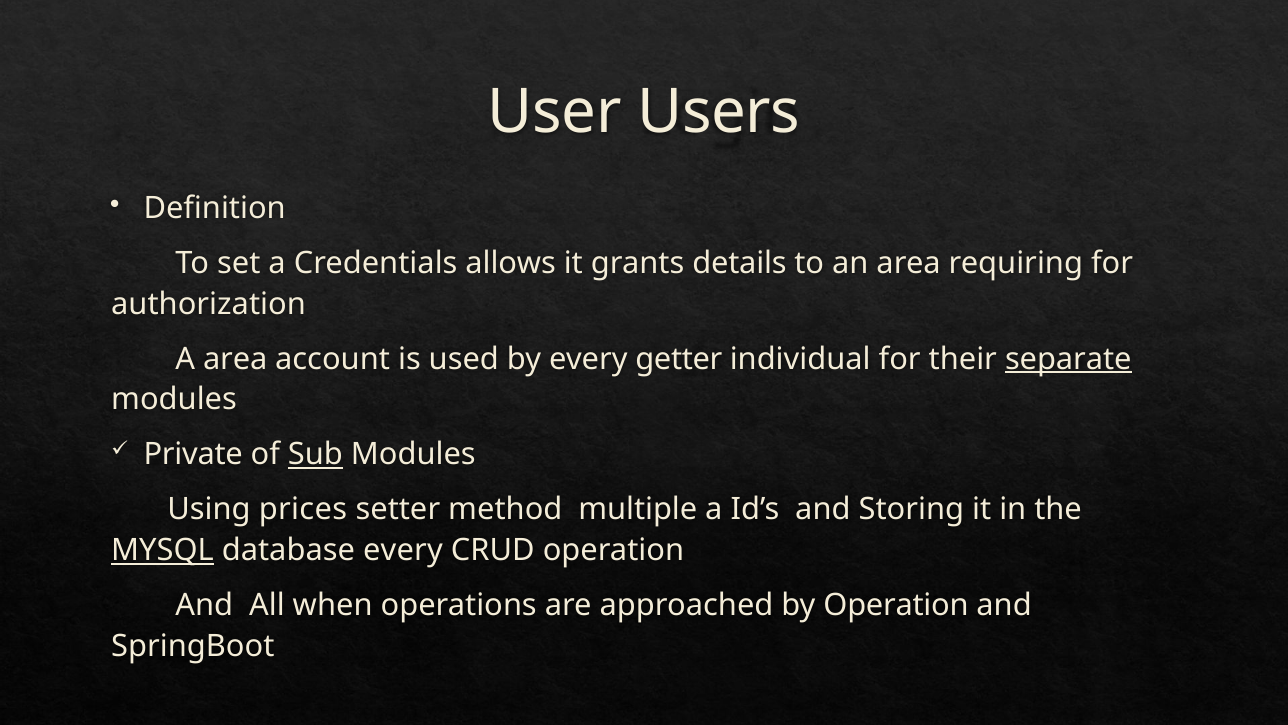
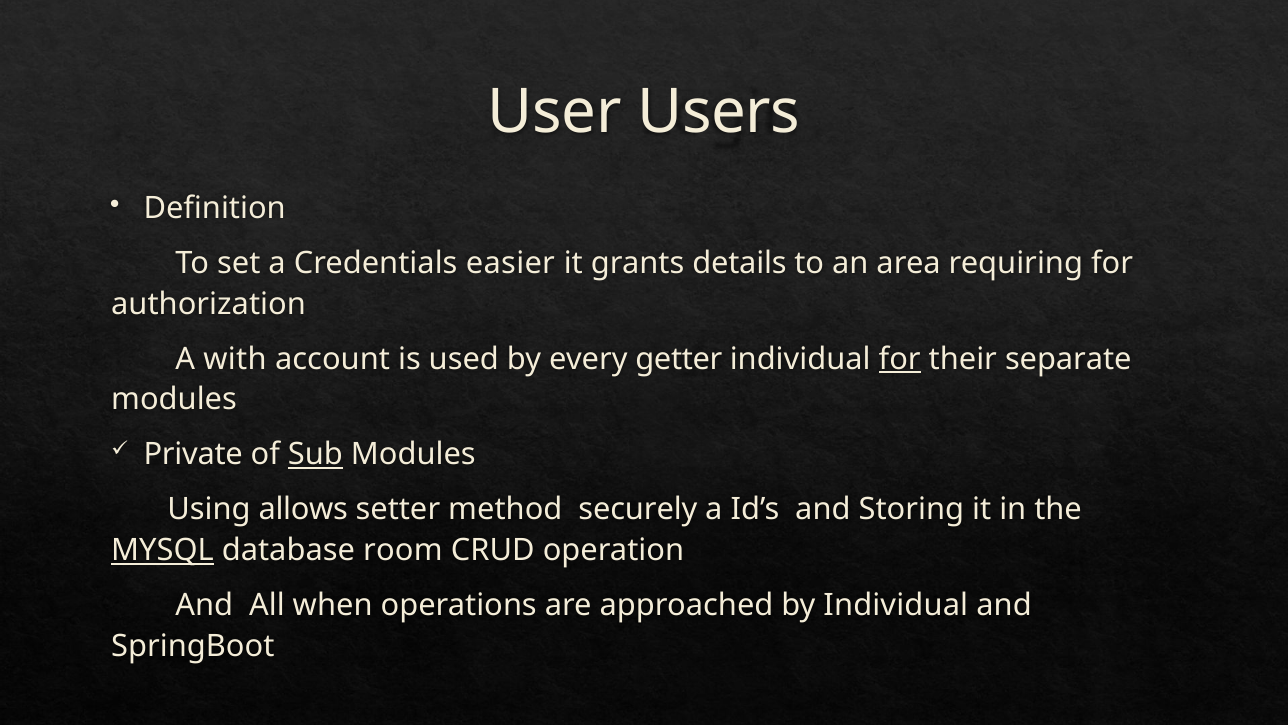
allows: allows -> easier (510, 263)
A area: area -> with (235, 359)
for underline: none -> present (900, 359)
separate underline: present -> none (1068, 359)
prices: prices -> allows (303, 509)
multiple: multiple -> securely (638, 509)
database every: every -> room (403, 550)
by Operation: Operation -> Individual (896, 605)
